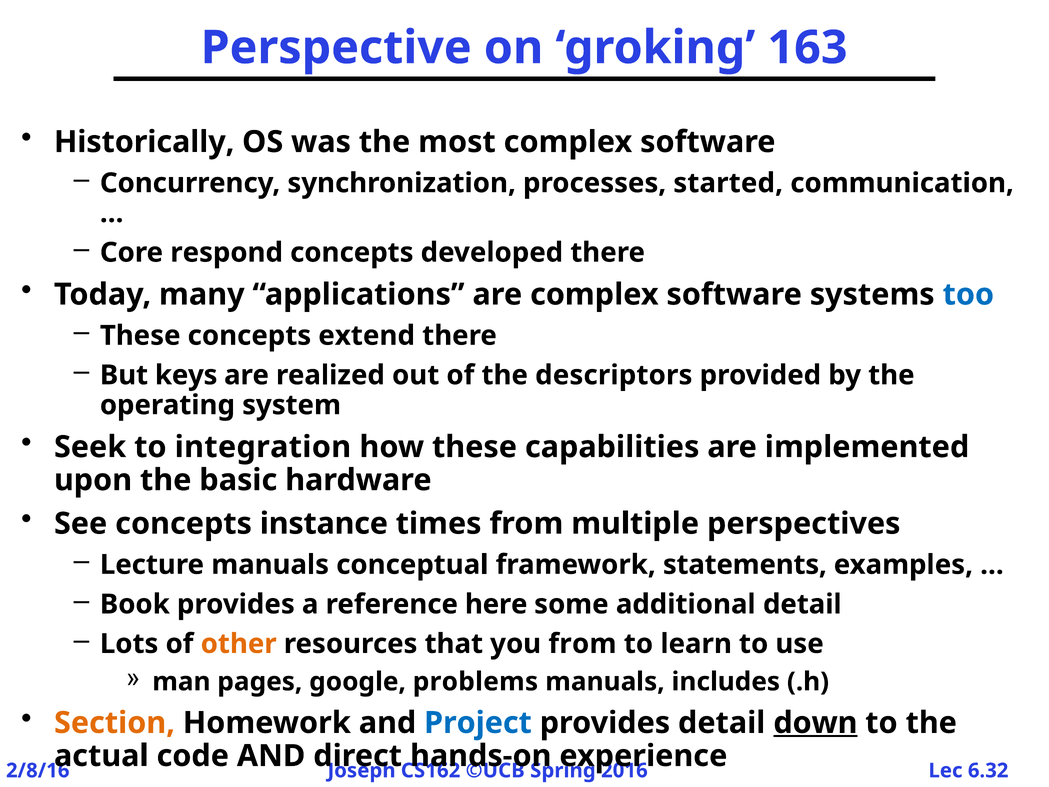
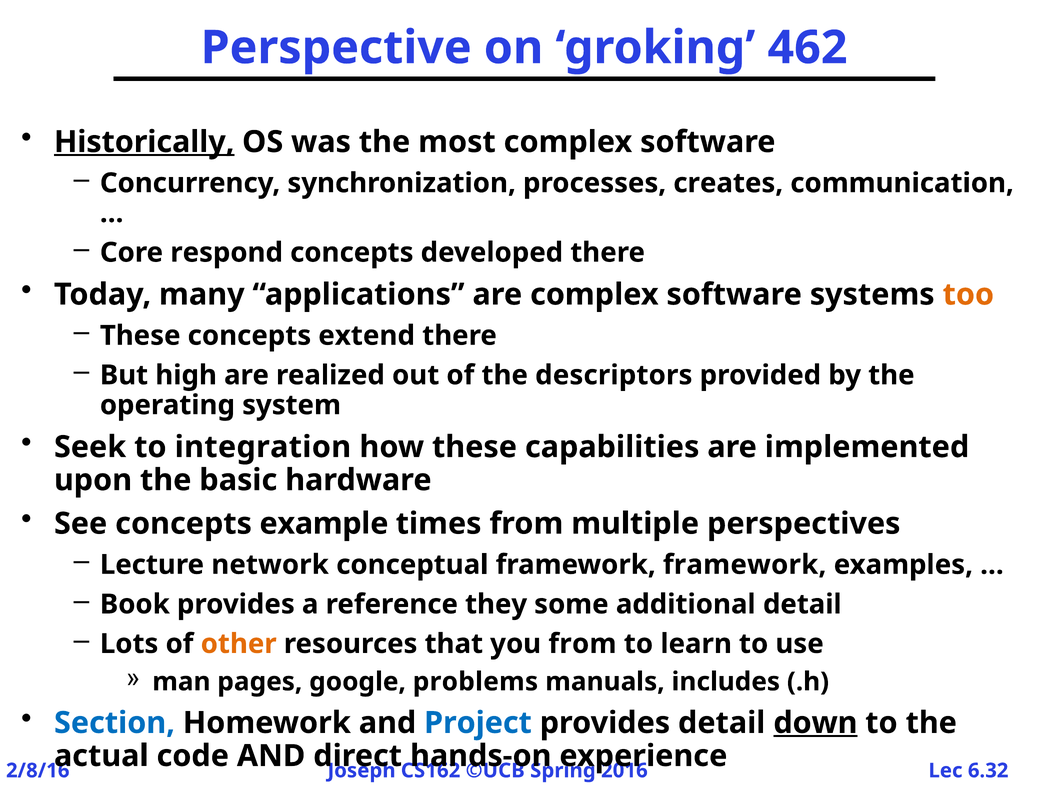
163: 163 -> 462 (807, 48)
Historically underline: none -> present (144, 142)
started: started -> creates (728, 183)
too colour: blue -> orange (968, 294)
keys: keys -> high (186, 375)
instance: instance -> example (324, 523)
Lecture manuals: manuals -> network (270, 565)
framework statements: statements -> framework (745, 565)
here: here -> they (496, 604)
Section colour: orange -> blue (114, 723)
